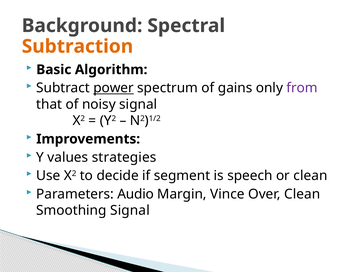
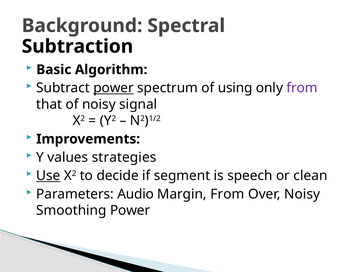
Subtraction colour: orange -> black (77, 46)
gains: gains -> using (235, 88)
Use underline: none -> present (48, 176)
Margin Vince: Vince -> From (227, 194)
Over Clean: Clean -> Noisy (302, 194)
Smoothing Signal: Signal -> Power (130, 211)
